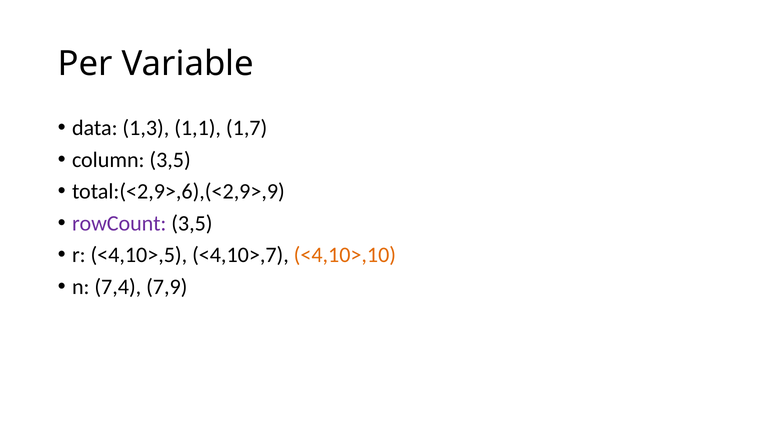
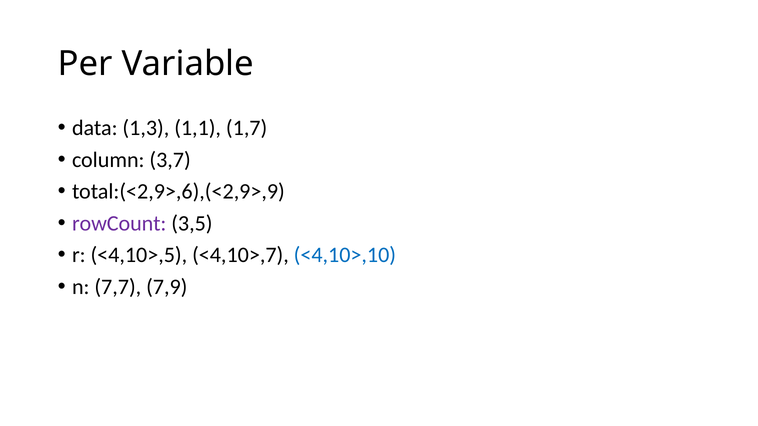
column 3,5: 3,5 -> 3,7 (170, 160)
<4,10>,10 colour: orange -> blue (345, 255)
7,4: 7,4 -> 7,7 (118, 287)
